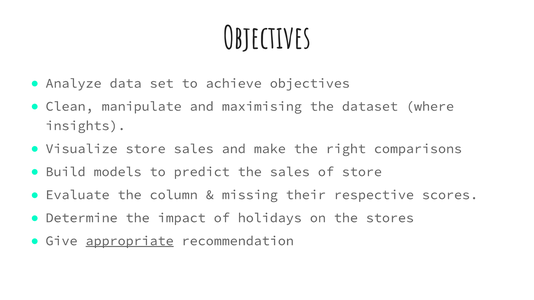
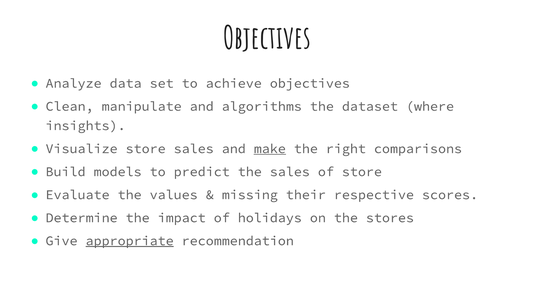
maximising: maximising -> algorithms (262, 106)
make underline: none -> present (270, 149)
column: column -> values (174, 195)
